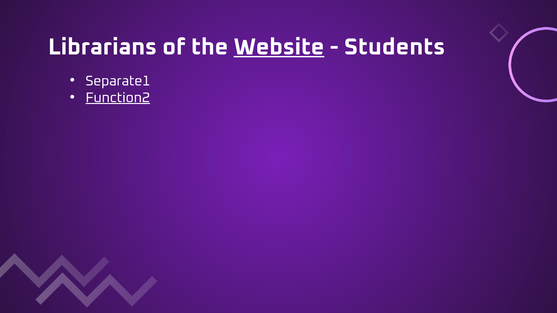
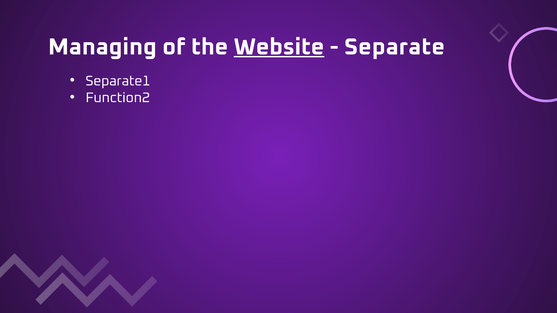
Librarians: Librarians -> Managing (102, 47)
Students: Students -> Separate (395, 47)
Function2 underline: present -> none (118, 98)
